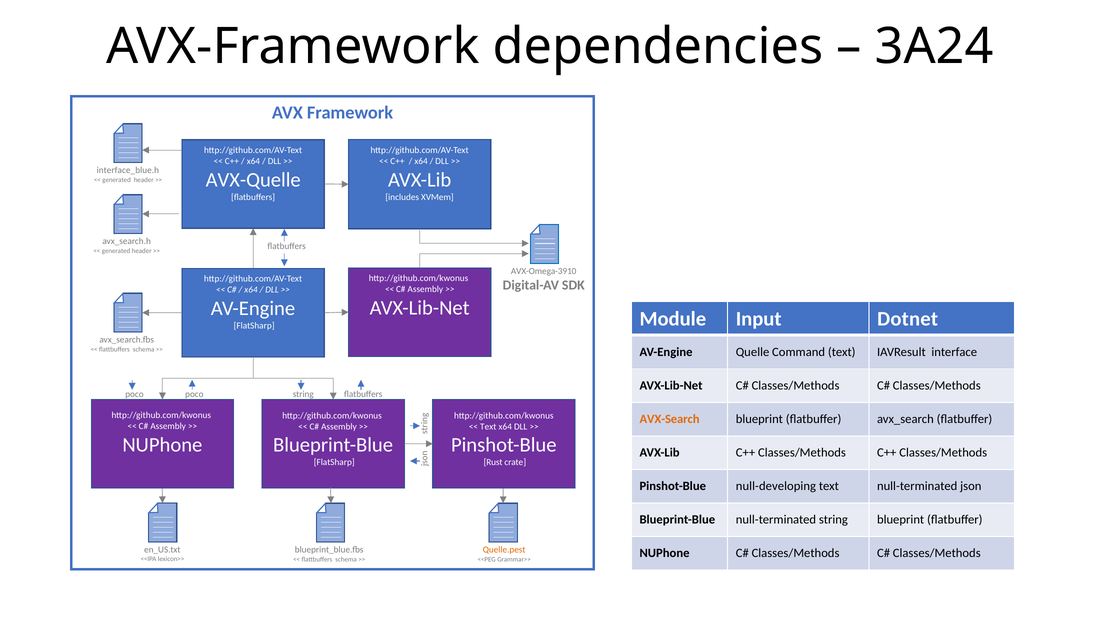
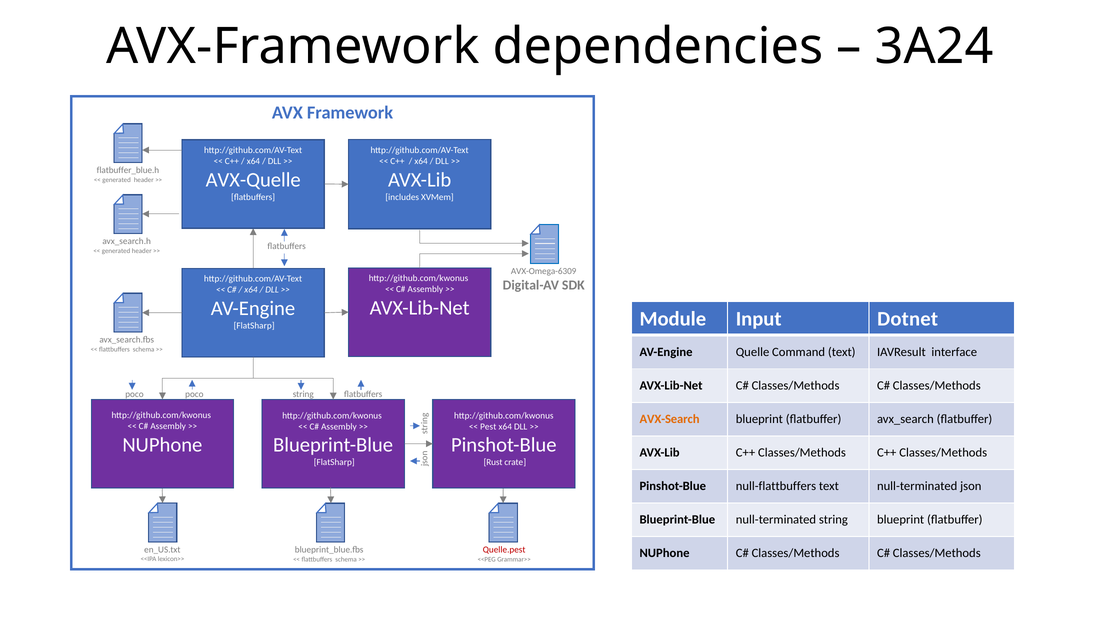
interface_blue.h: interface_blue.h -> flatbuffer_blue.h (128, 170)
AVX-Omega-3910: AVX-Omega-3910 -> AVX-Omega-6309 (544, 271)
Text: Text -> Pest (488, 426)
null-developing: null-developing -> null-flattbuffers (776, 486)
Quelle.pest colour: orange -> red (504, 549)
